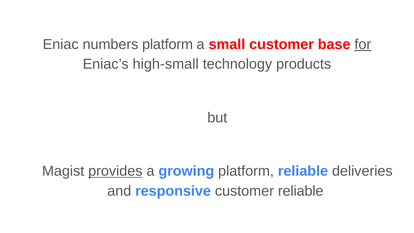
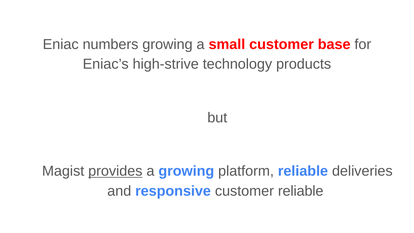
numbers platform: platform -> growing (167, 44)
for underline: present -> none (363, 44)
high-small: high-small -> high-strive (166, 64)
